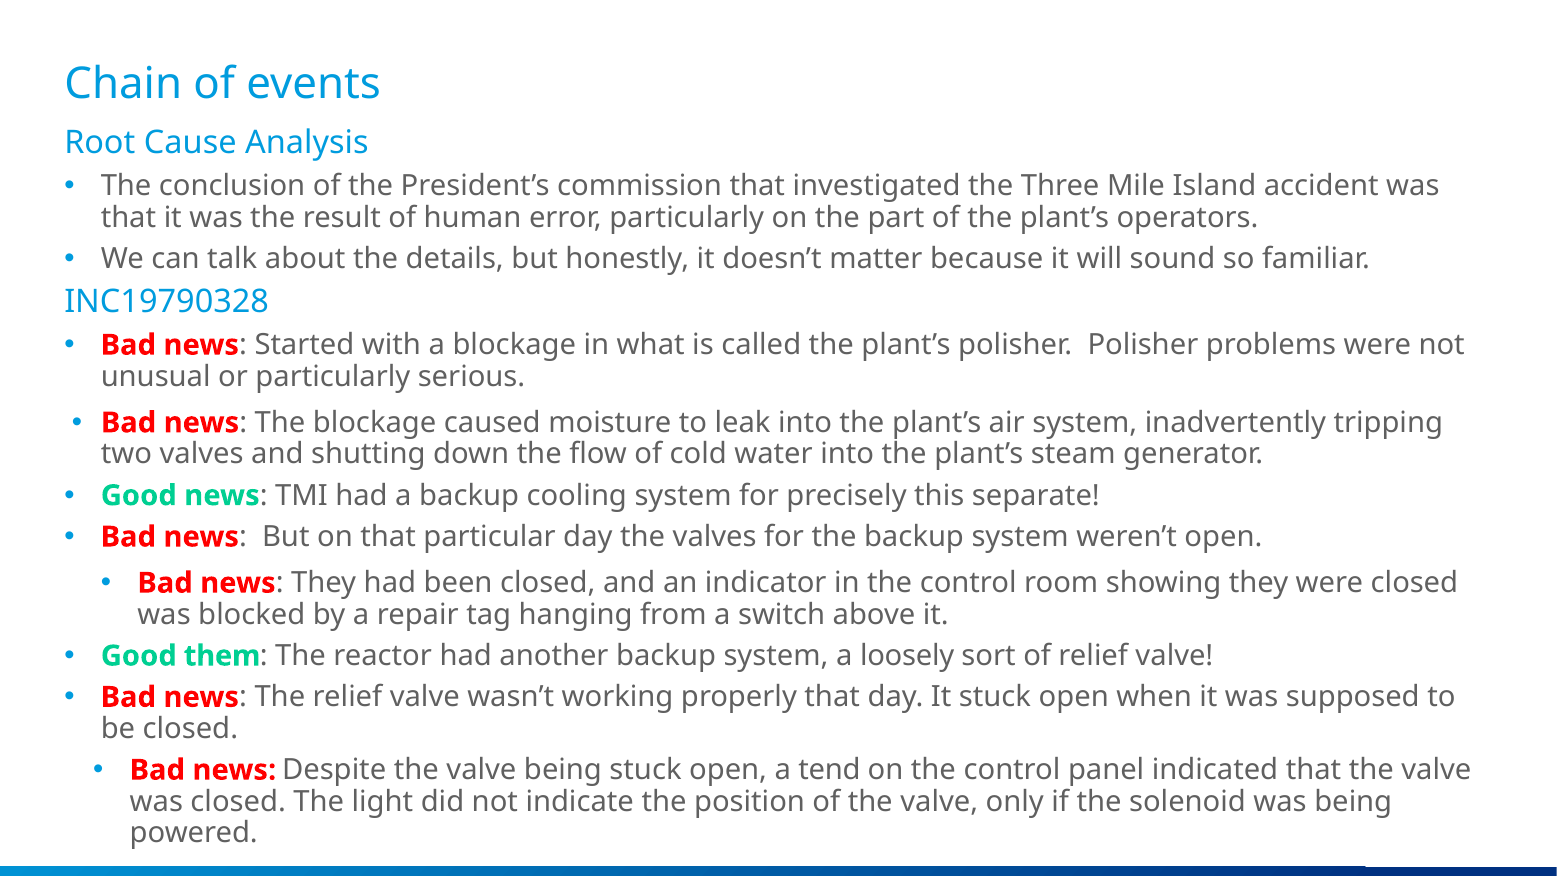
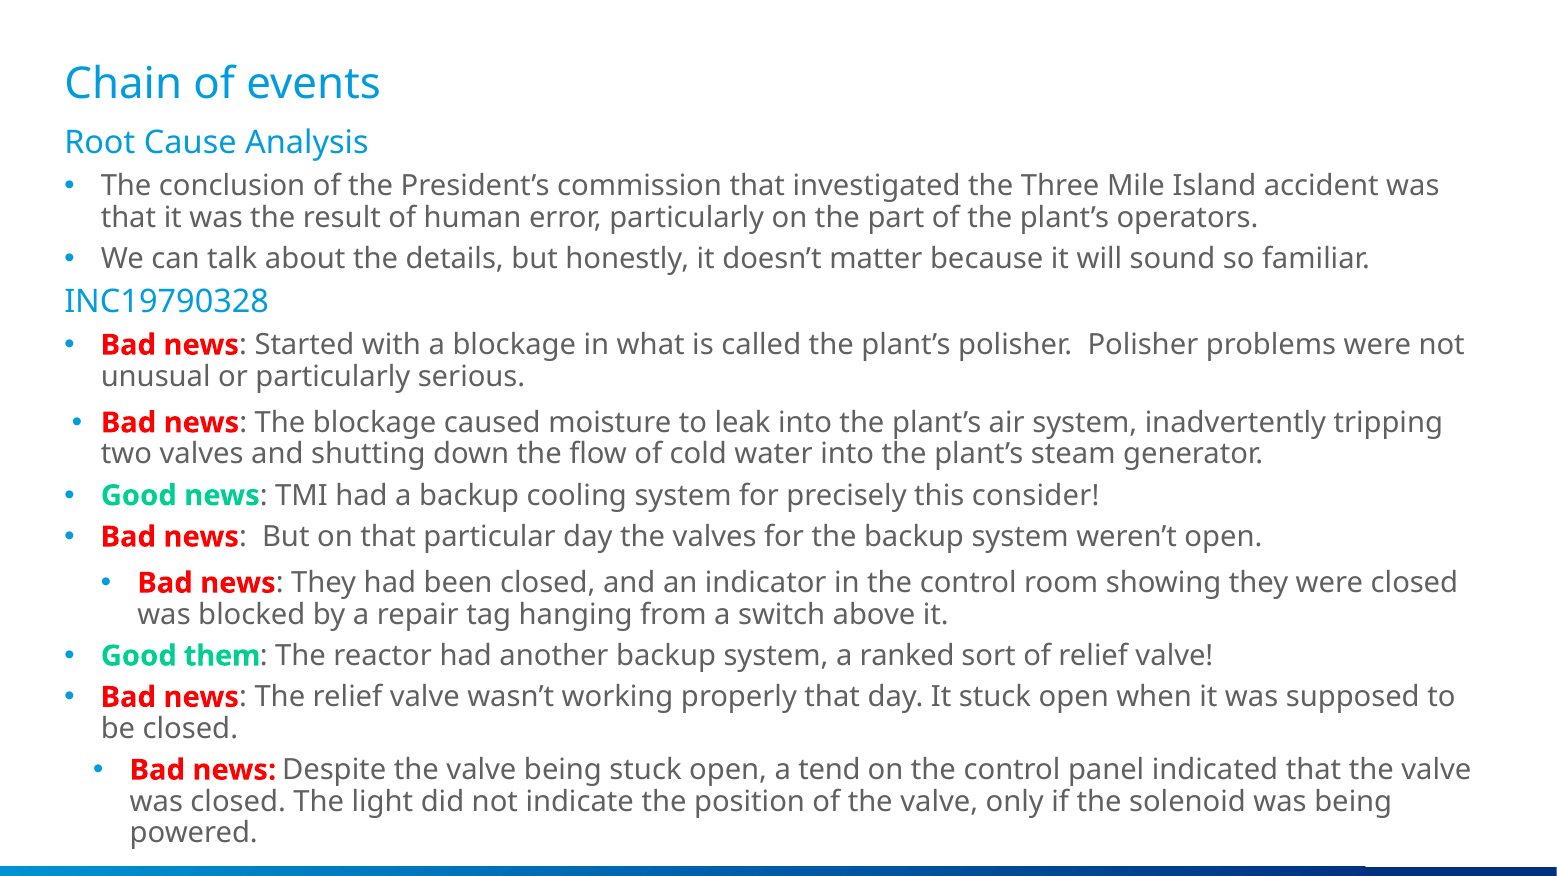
separate: separate -> consider (1036, 495)
loosely: loosely -> ranked (907, 656)
